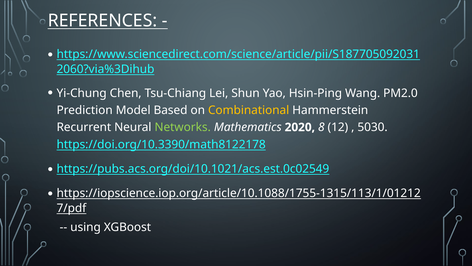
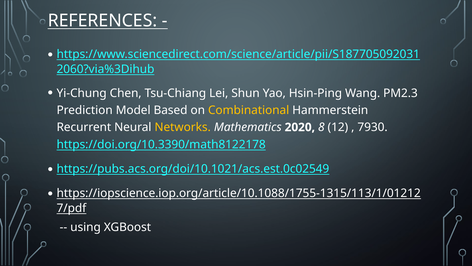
PM2.0: PM2.0 -> PM2.3 (400, 93)
Networks colour: light green -> yellow (183, 127)
5030: 5030 -> 7930 (373, 127)
